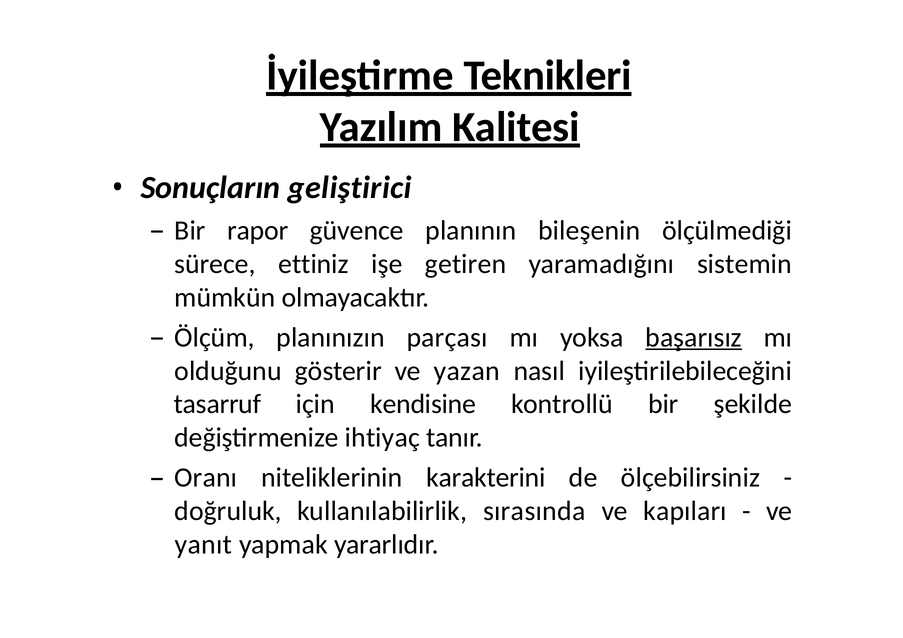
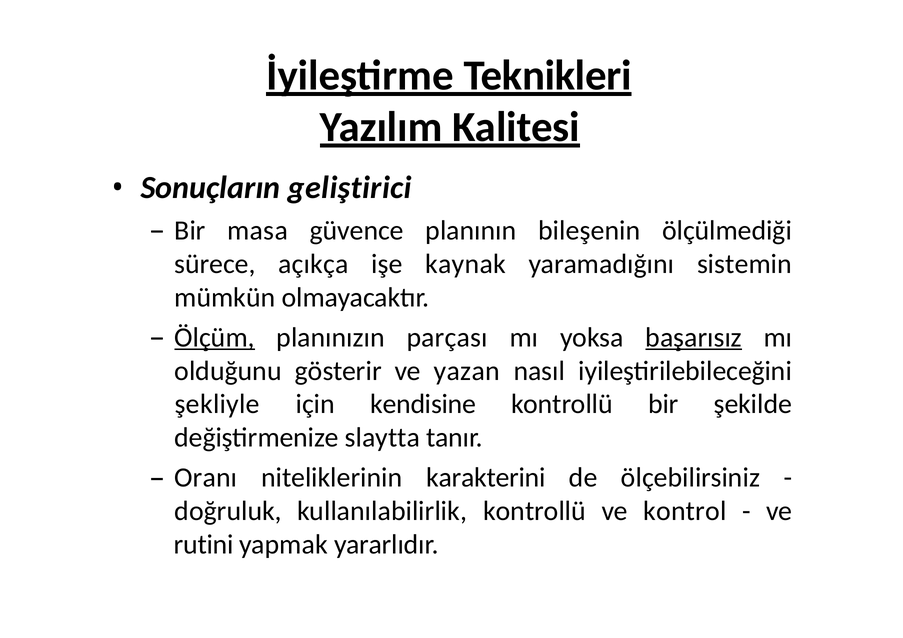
rapor: rapor -> masa (258, 231)
ettiniz: ettiniz -> açıkça (313, 264)
getiren: getiren -> kaynak (465, 264)
Ölçüm underline: none -> present (215, 338)
tasarruf: tasarruf -> şekliyle (217, 405)
ihtiyaç: ihtiyaç -> slaytta (382, 438)
kullanılabilirlik sırasında: sırasında -> kontrollü (535, 512)
kapıları: kapıları -> kontrol (685, 512)
yanıt: yanıt -> rutini (204, 545)
